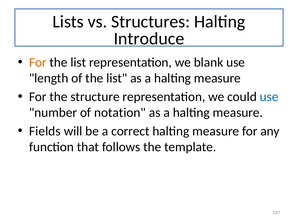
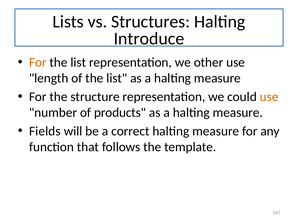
blank: blank -> other (209, 63)
use colour: blue -> orange (269, 97)
notation: notation -> products (120, 113)
